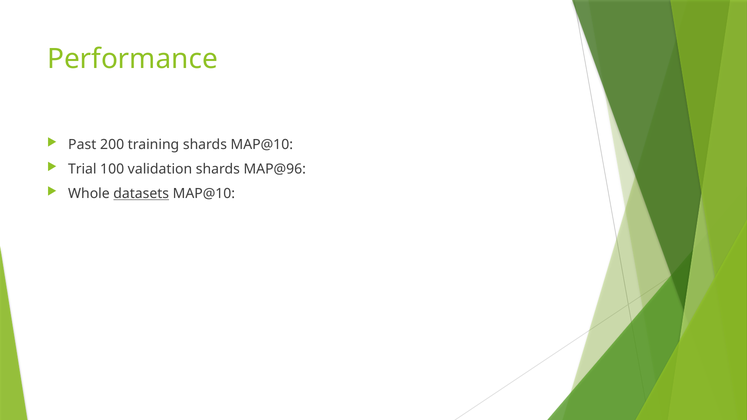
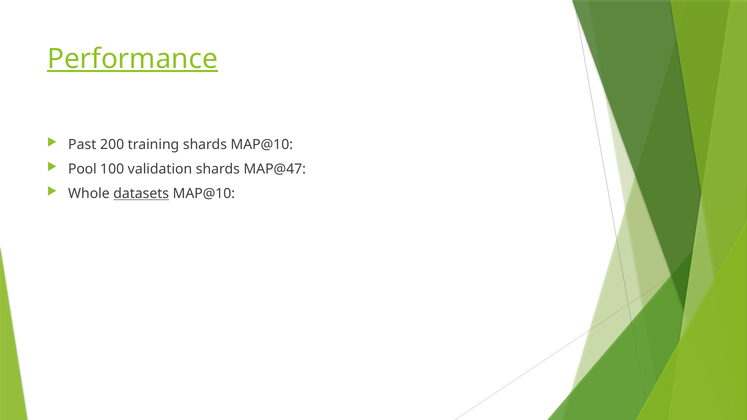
Performance underline: none -> present (133, 59)
Trial: Trial -> Pool (82, 169)
MAP@96: MAP@96 -> MAP@47 (275, 169)
